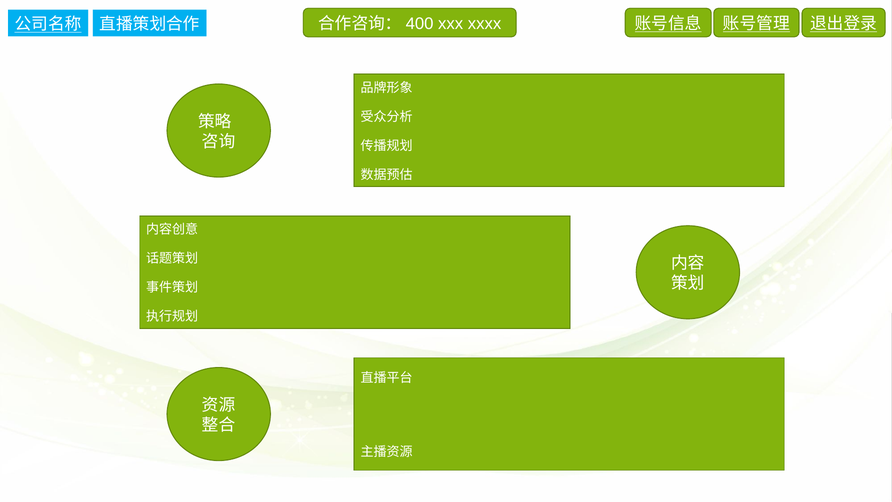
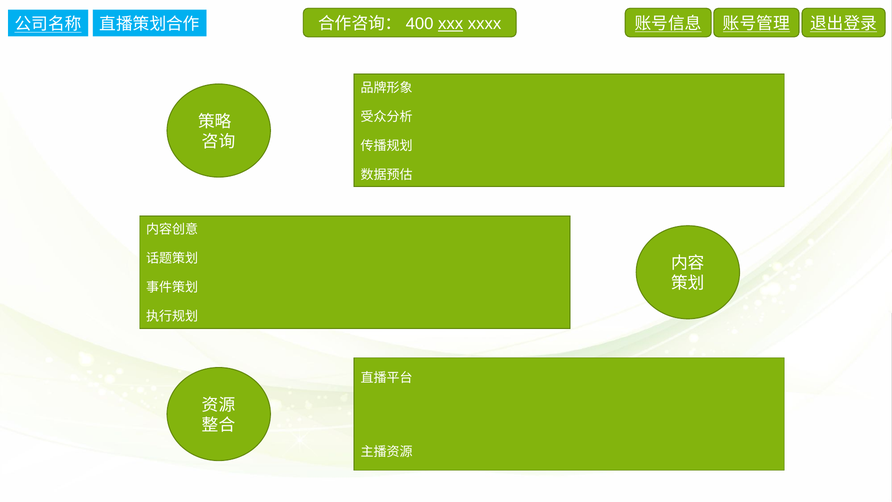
xxx underline: none -> present (451, 24)
